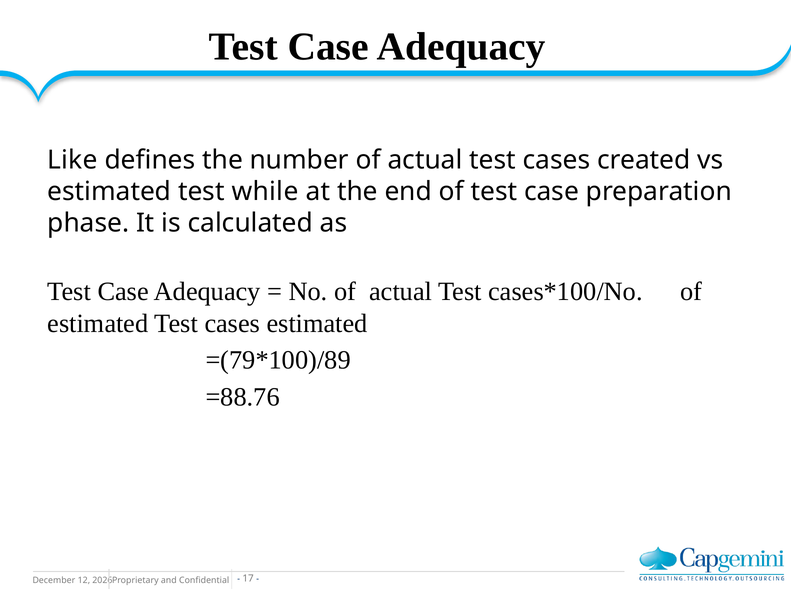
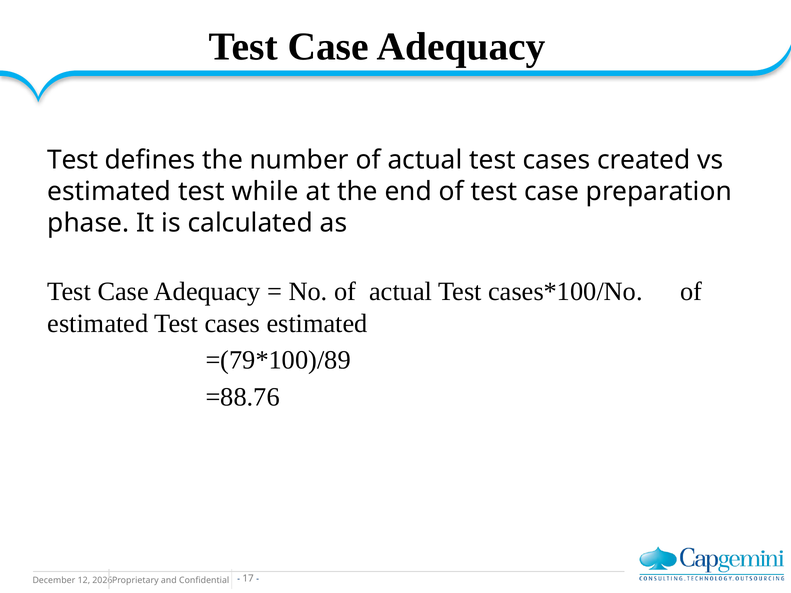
Like: Like -> Test (73, 160)
